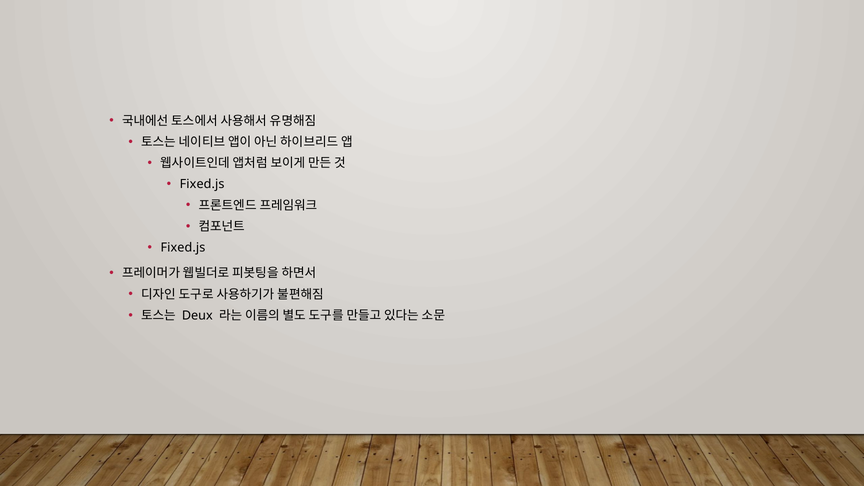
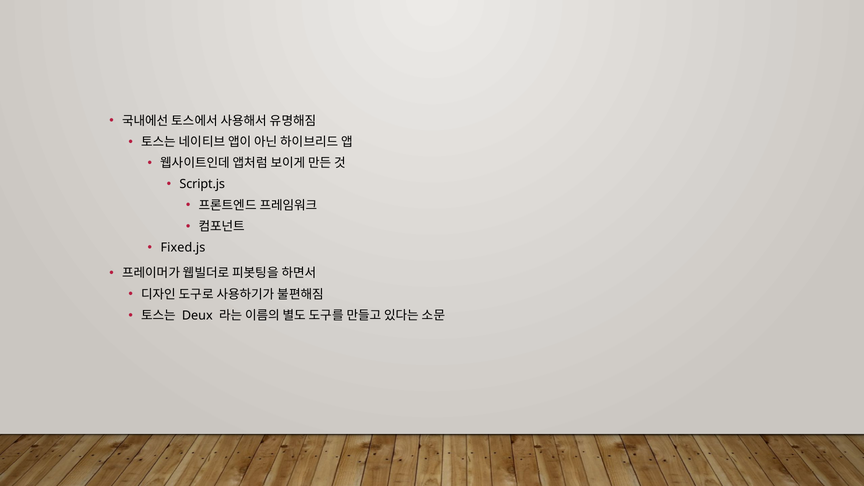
Fixed.js: Fixed.js -> Script.js (202, 184)
